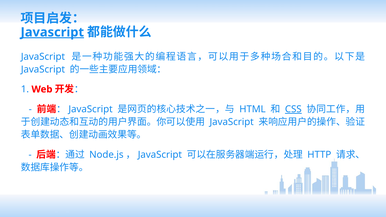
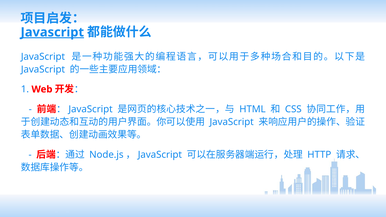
CSS underline: present -> none (293, 109)
